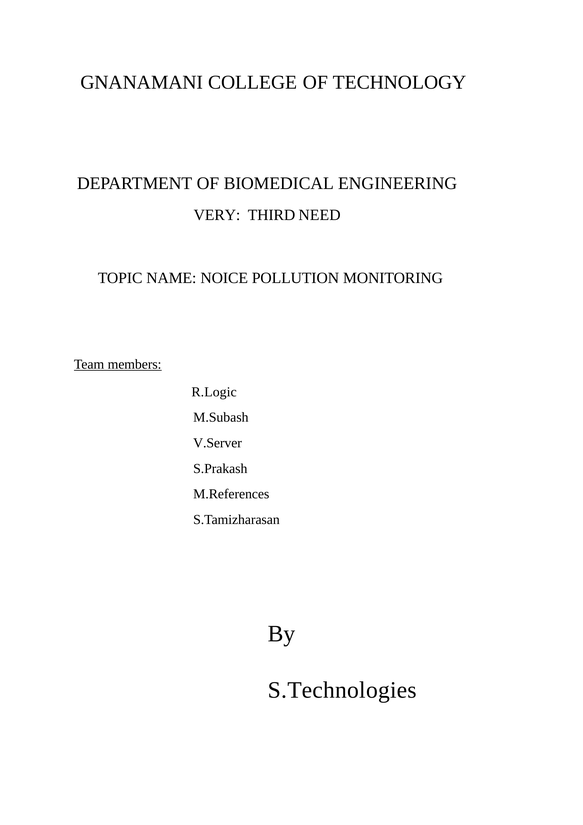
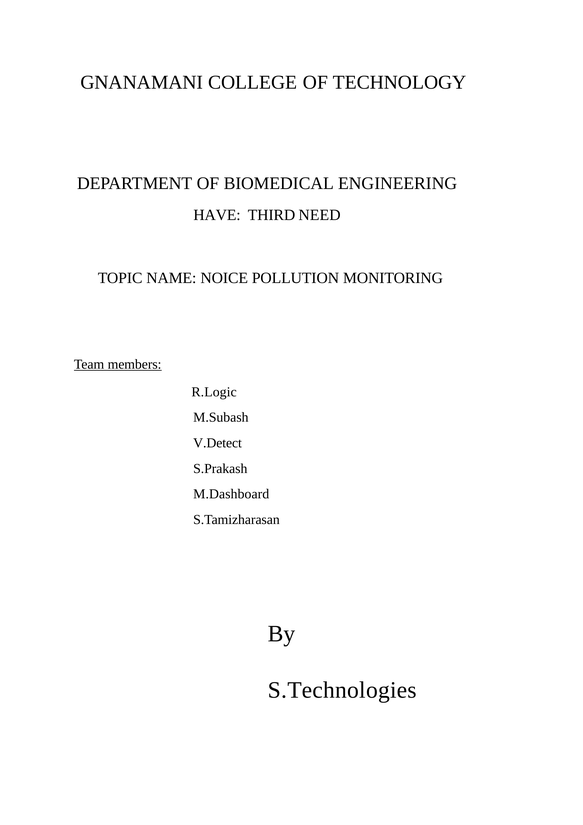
VERY: VERY -> HAVE (217, 215)
V.Server: V.Server -> V.Detect (218, 443)
M.References: M.References -> M.Dashboard (231, 494)
